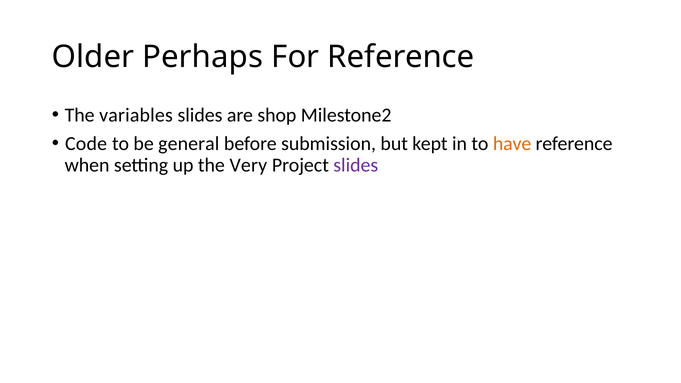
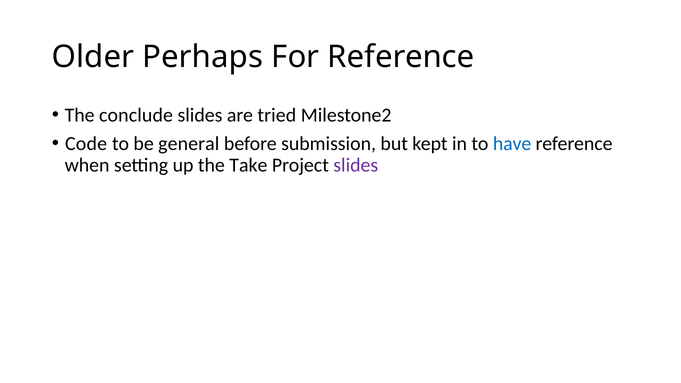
variables: variables -> conclude (136, 115)
shop: shop -> tried (277, 115)
have colour: orange -> blue (512, 144)
Very: Very -> Take (248, 165)
